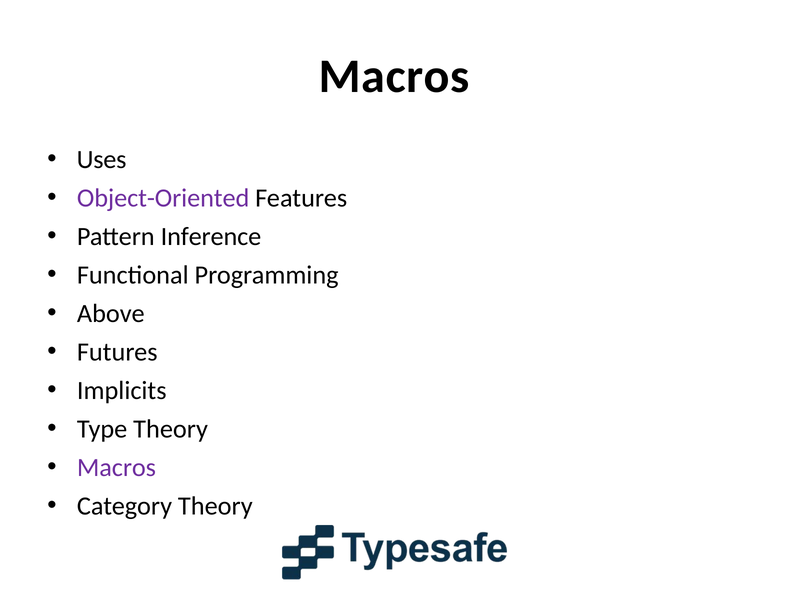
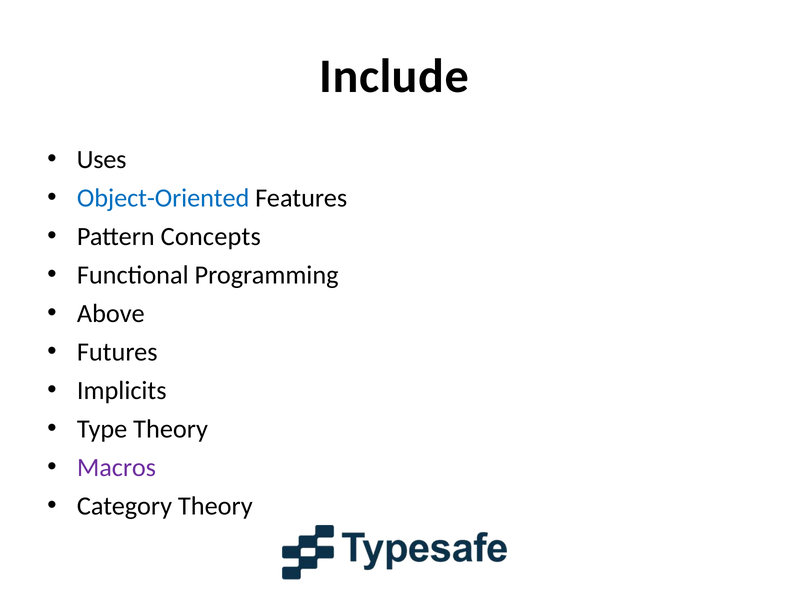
Macros: Macros -> Include (394, 76)
Object-Oriented colour: purple -> blue (163, 198)
Inference: Inference -> Concepts (211, 237)
